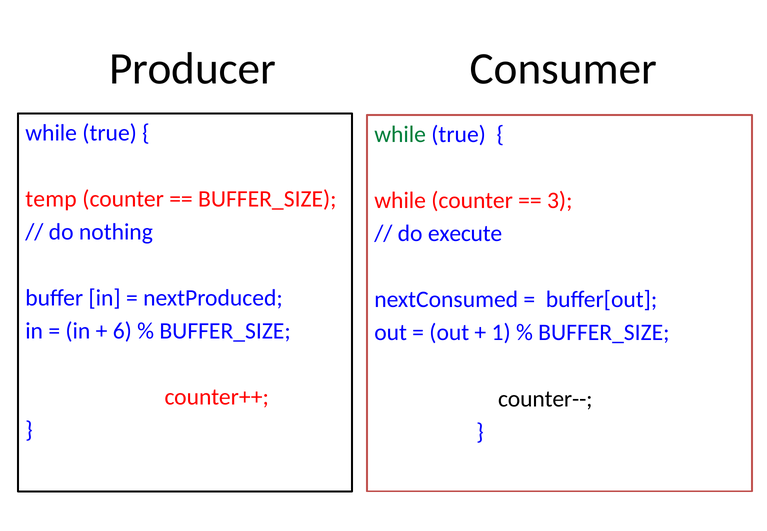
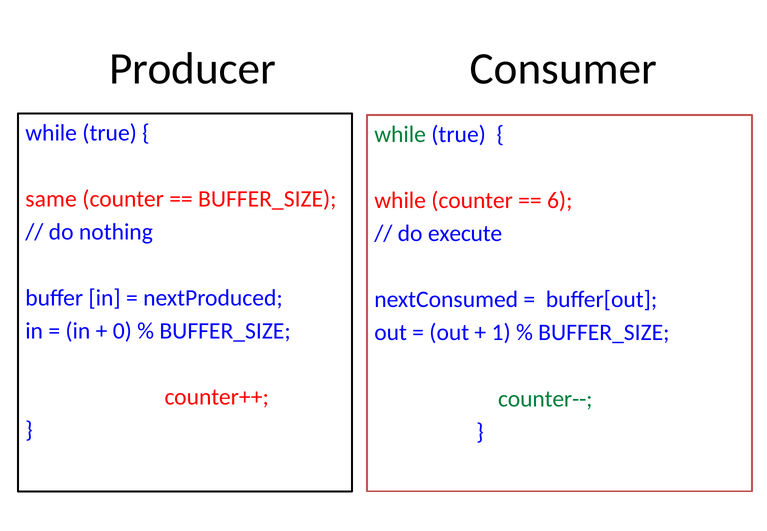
temp: temp -> same (51, 199)
3: 3 -> 6 (560, 201)
6: 6 -> 0 (122, 331)
counter-- colour: black -> green (545, 399)
